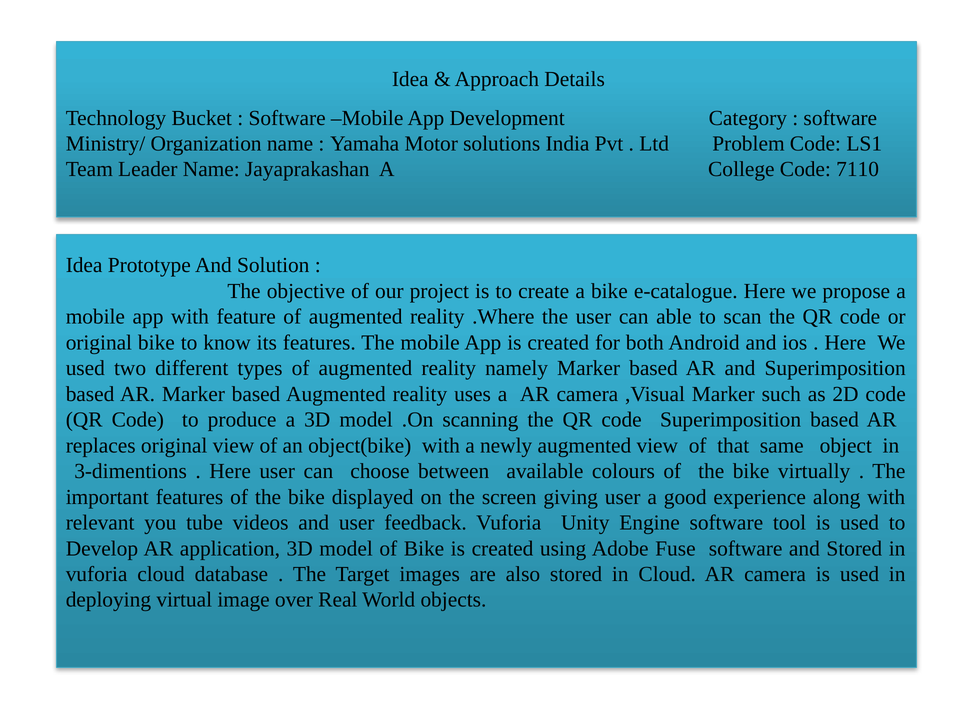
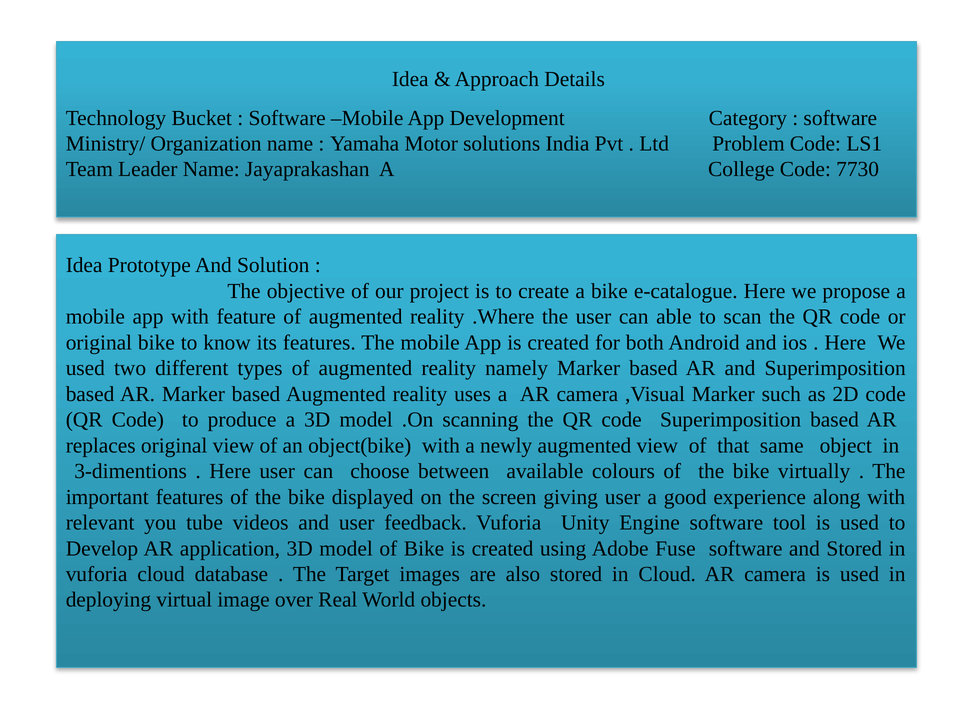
7110: 7110 -> 7730 (858, 169)
